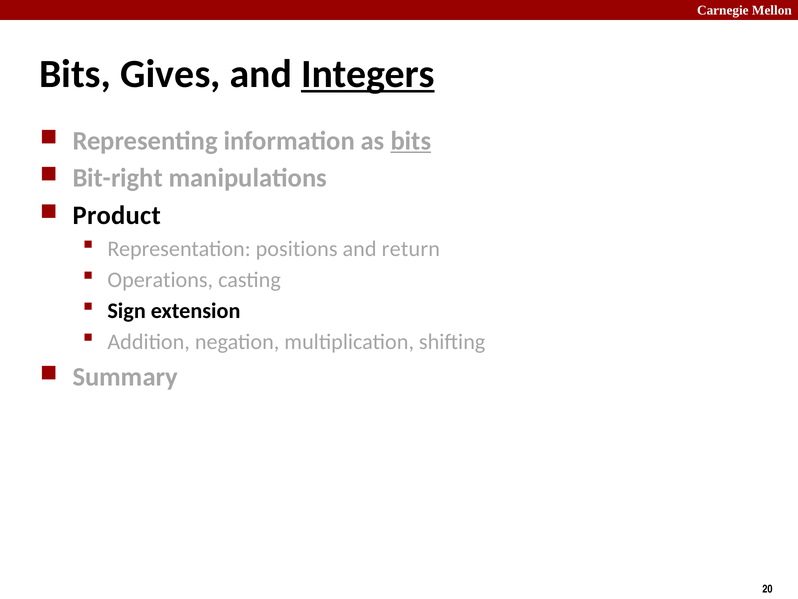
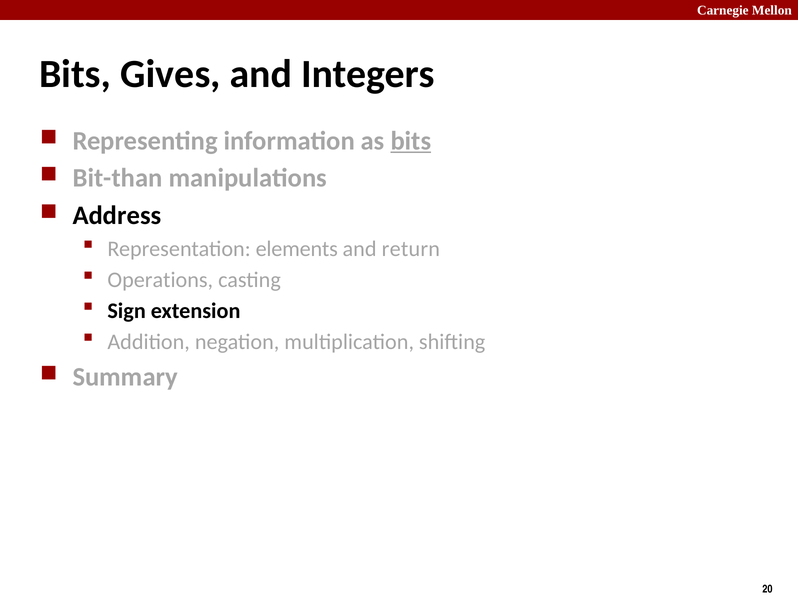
Integers underline: present -> none (368, 74)
Bit-right: Bit-right -> Bit-than (118, 178)
Product: Product -> Address (117, 215)
positions: positions -> elements (297, 249)
